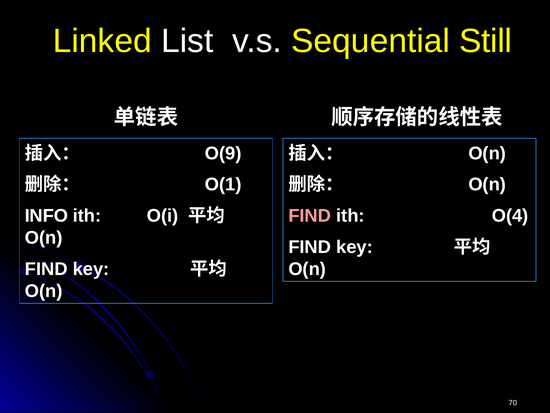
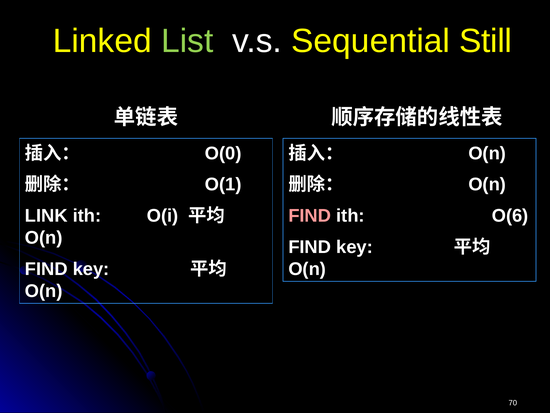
List colour: white -> light green (187, 41)
O(9: O(9 -> O(0 (223, 153)
INFO: INFO -> LINK (46, 216)
O(4: O(4 -> O(6 (510, 216)
